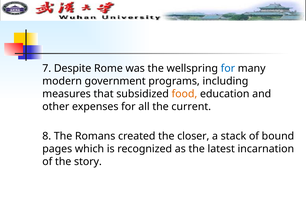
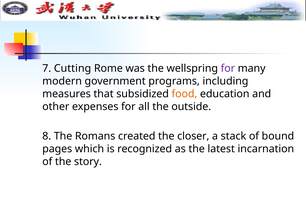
Despite: Despite -> Cutting (73, 68)
for colour: blue -> purple (228, 68)
current: current -> outside (191, 107)
